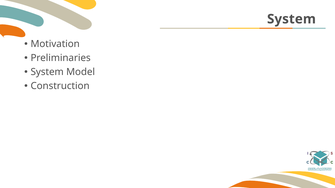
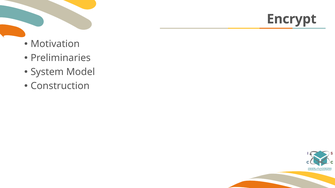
System: System -> Encrypt (292, 19)
